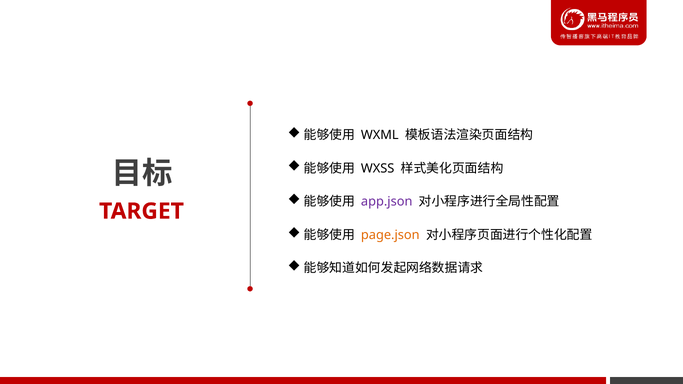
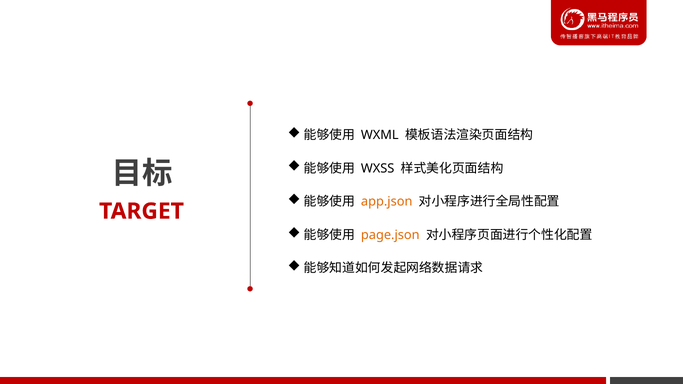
app.json colour: purple -> orange (387, 202)
